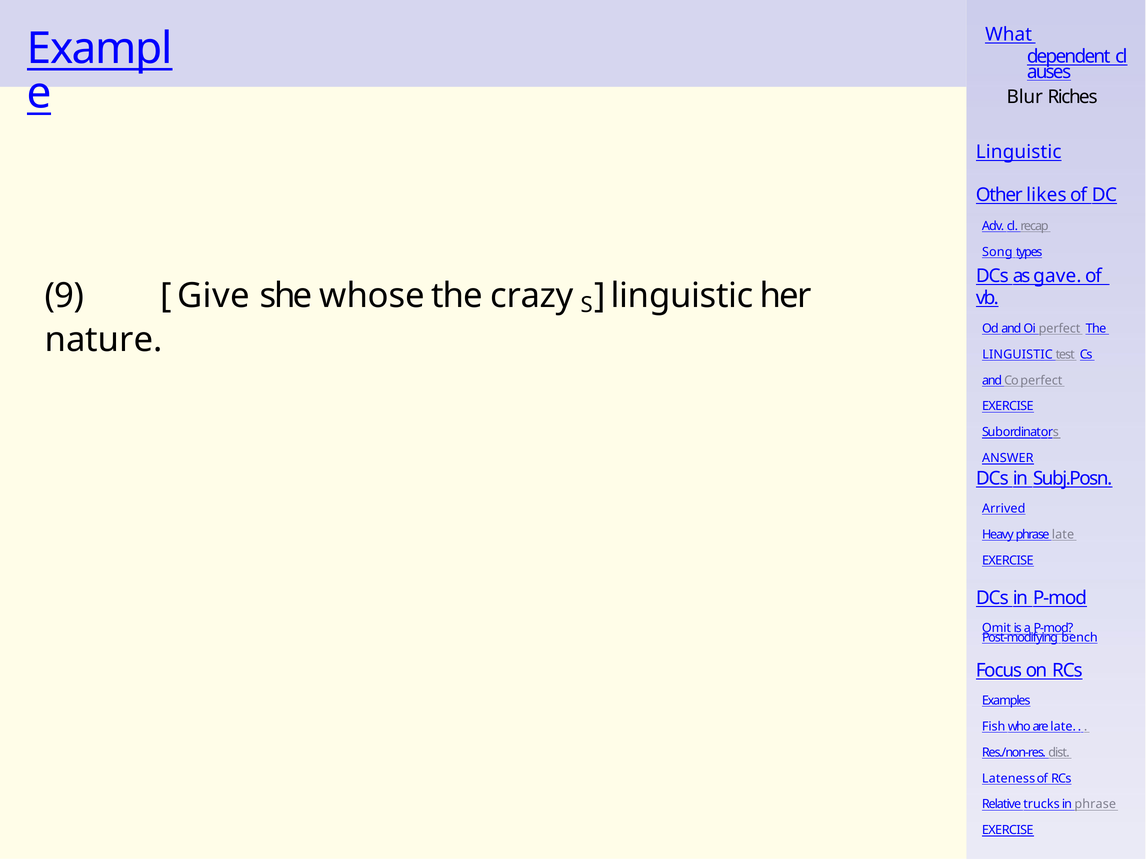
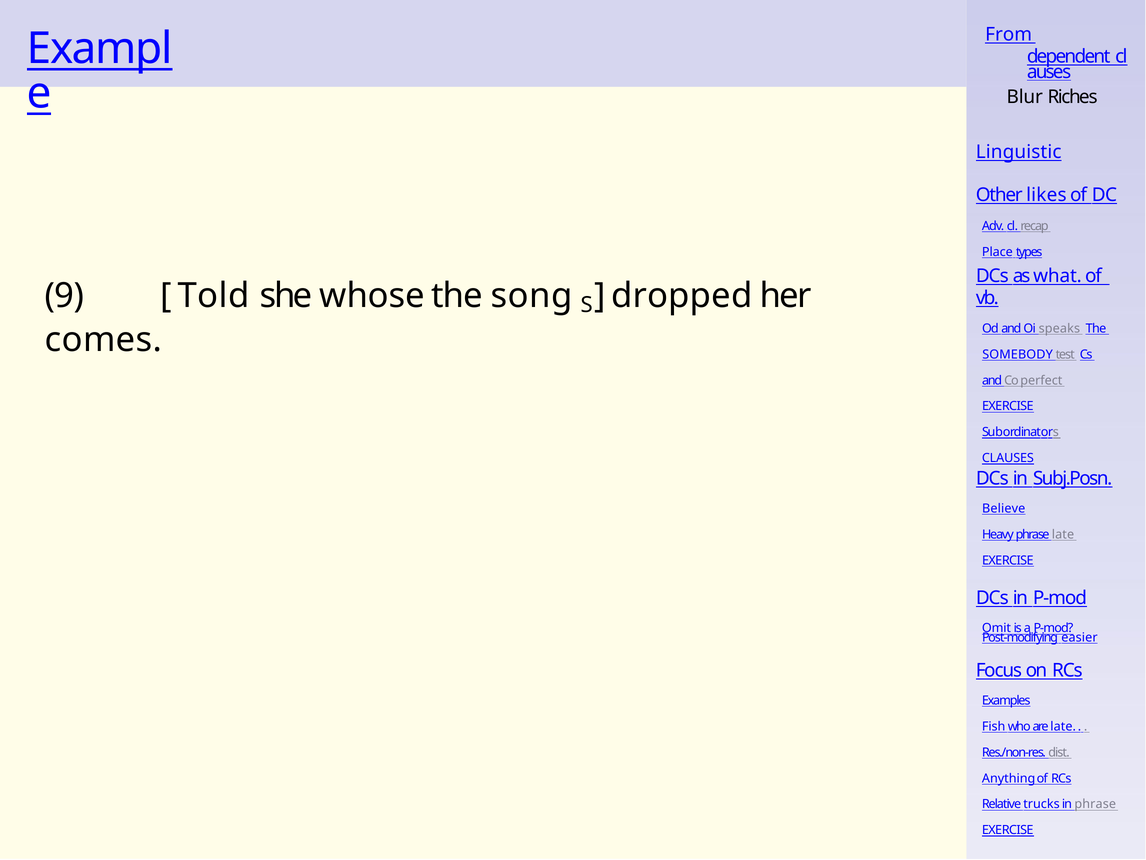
What: What -> From (1009, 34)
Song: Song -> Place (997, 252)
gave: gave -> what (1058, 276)
Give: Give -> Told (214, 296)
crazy: crazy -> song (532, 296)
linguistic: linguistic -> dropped (682, 296)
Oi perfect: perfect -> speaks (1059, 329)
nature: nature -> comes (103, 340)
LINGUISTIC: LINGUISTIC -> SOMEBODY (1018, 355)
ANSWER: ANSWER -> CLAUSES (1008, 458)
Arrived: Arrived -> Believe (1004, 509)
bench: bench -> easier (1079, 638)
Lateness: Lateness -> Anything (1009, 779)
